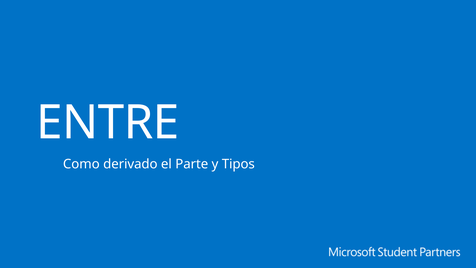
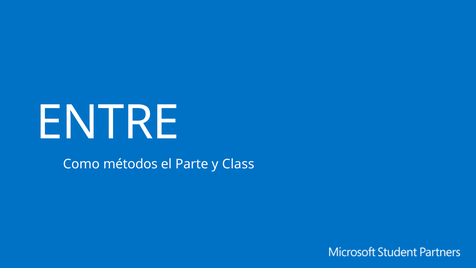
derivado: derivado -> métodos (130, 164)
Tipos: Tipos -> Class (238, 164)
